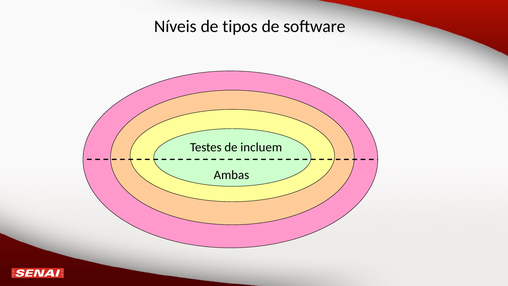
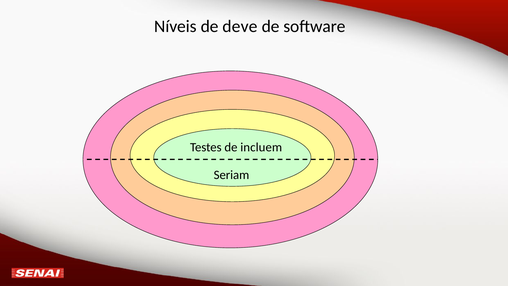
tipos: tipos -> deve (240, 26)
Ambas: Ambas -> Seriam (231, 175)
